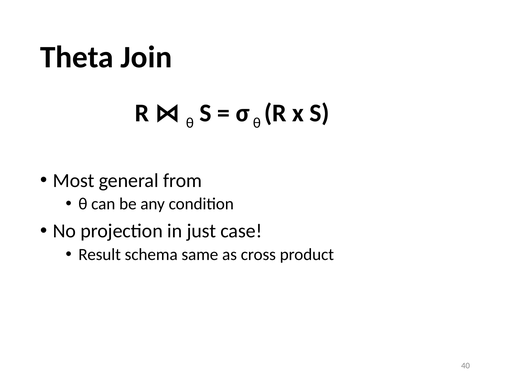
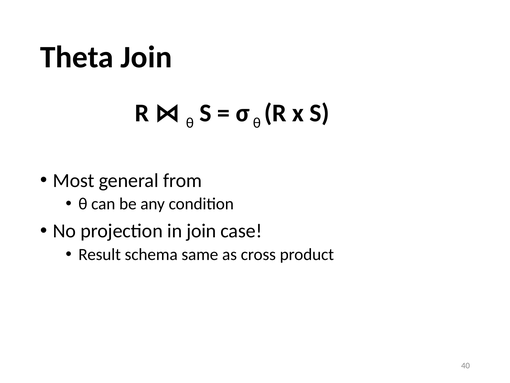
in just: just -> join (201, 231)
